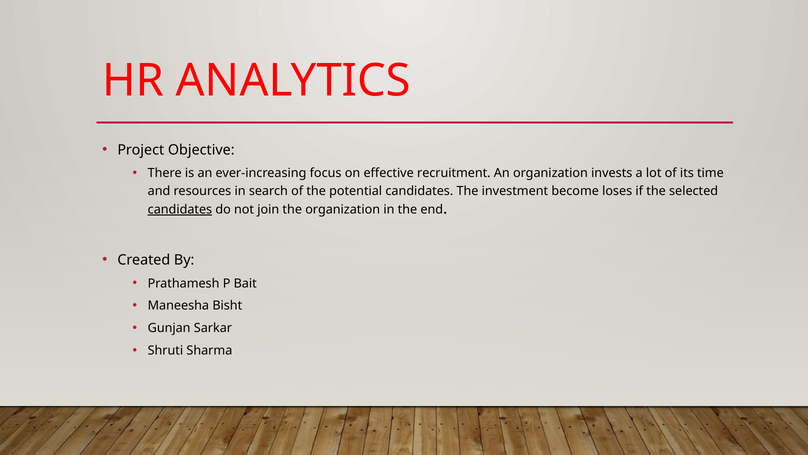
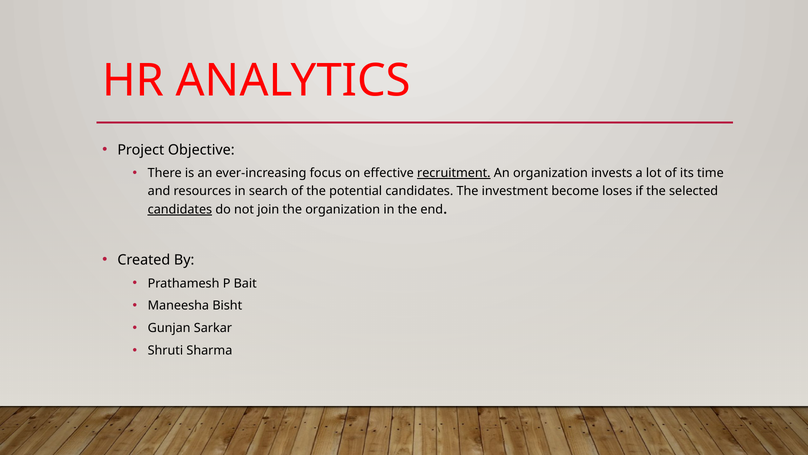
recruitment underline: none -> present (454, 173)
